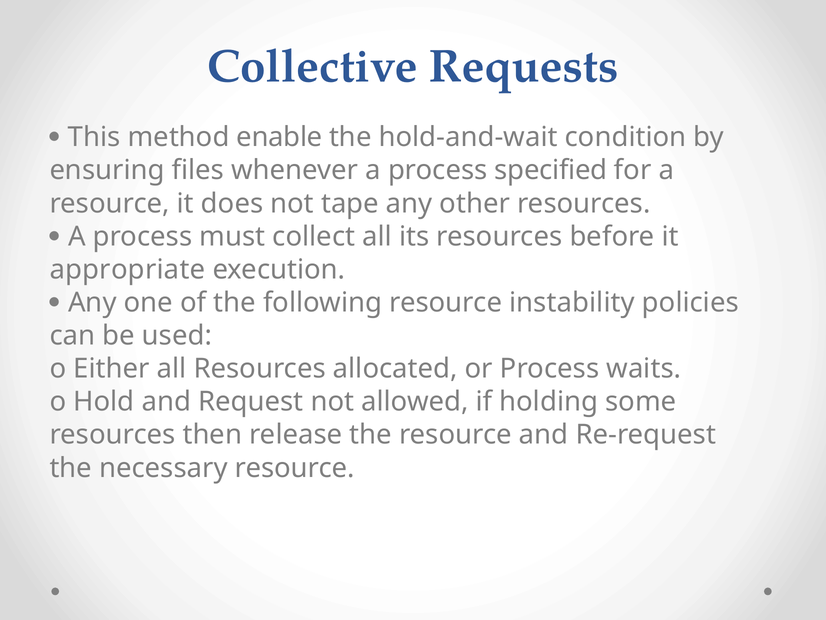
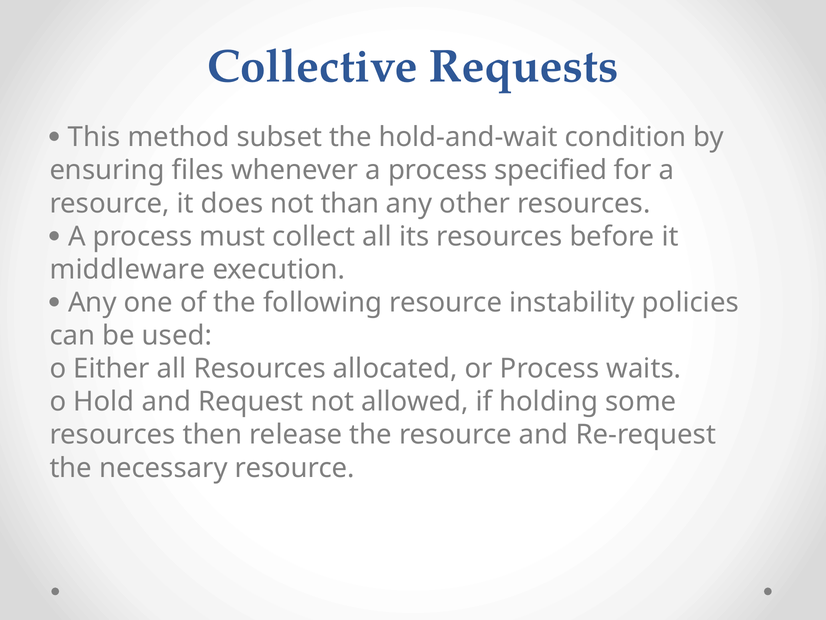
enable: enable -> subset (279, 137)
tape: tape -> than (350, 203)
appropriate: appropriate -> middleware (127, 269)
